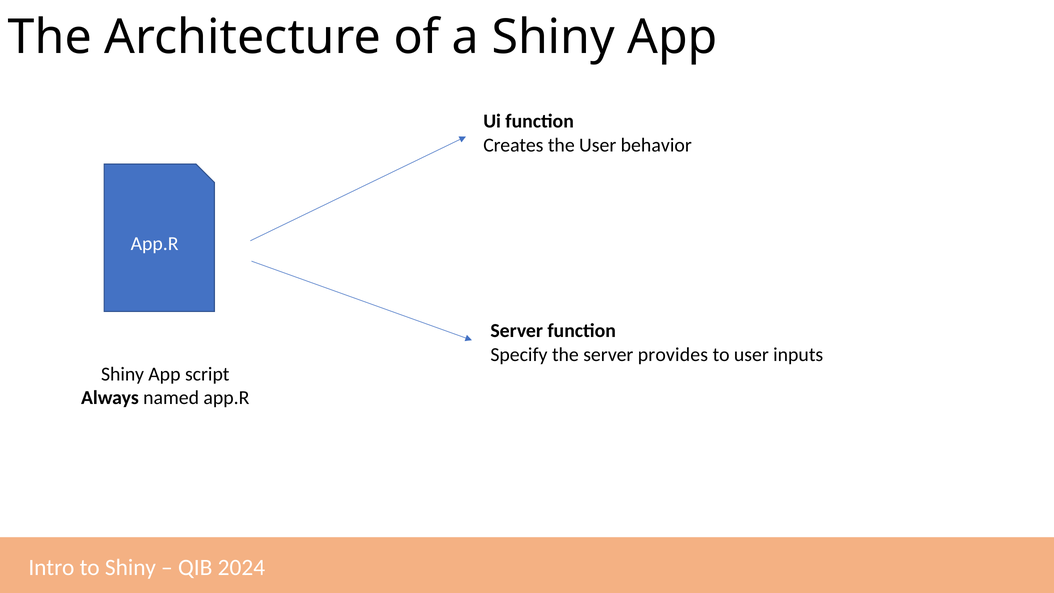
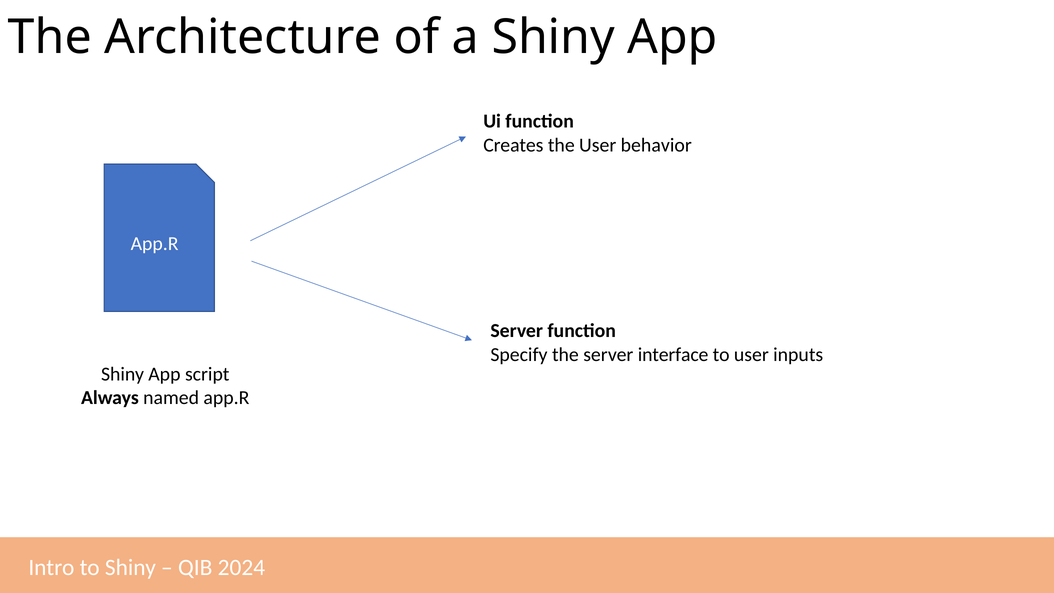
provides: provides -> interface (673, 355)
